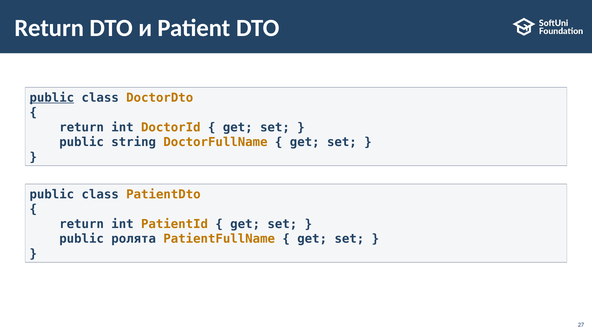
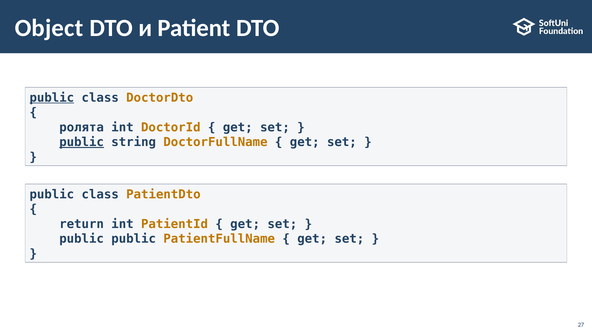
Return: Return -> Object (49, 28)
return: return -> ролята (82, 127)
public underline: none -> present (82, 142)
public ролята: ролята -> public (134, 239)
